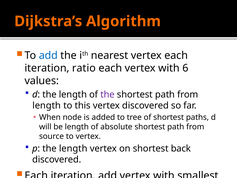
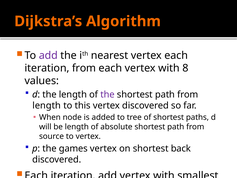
add colour: blue -> purple (48, 55)
iteration ratio: ratio -> from (84, 68)
6: 6 -> 8 (185, 68)
p the length: length -> games (73, 148)
